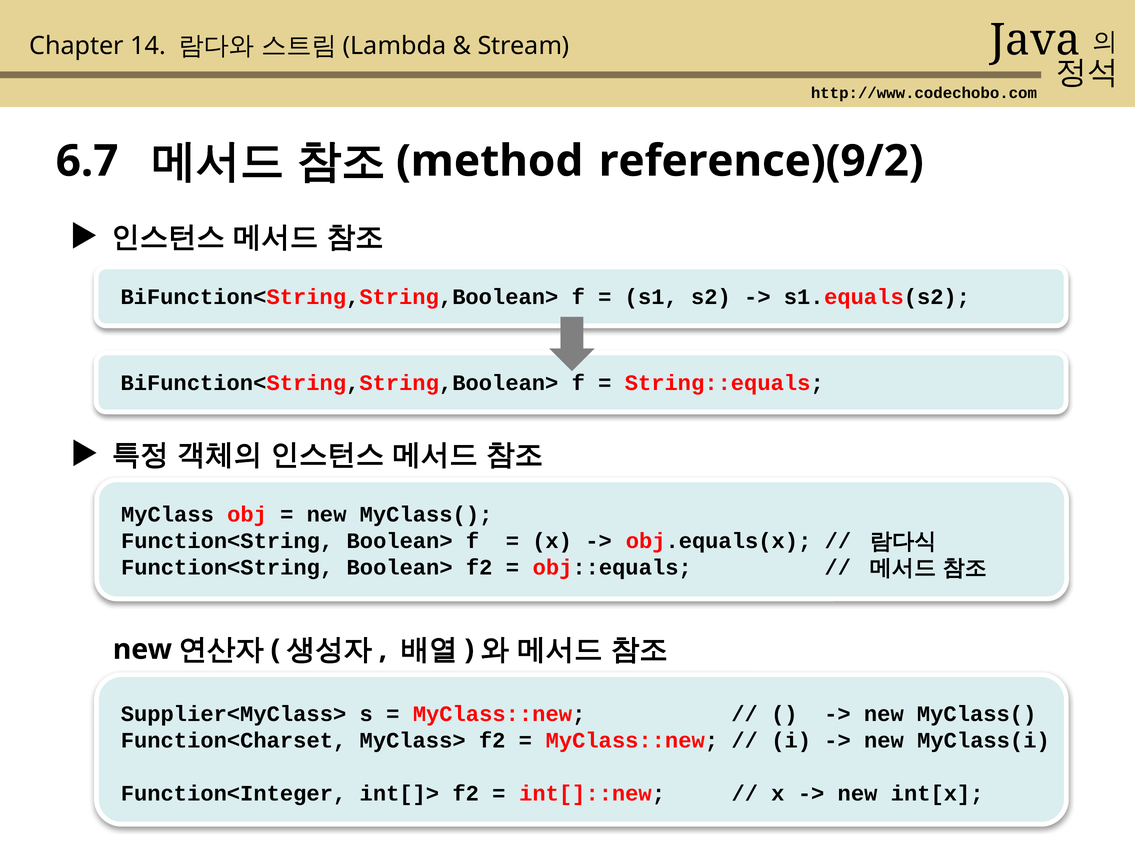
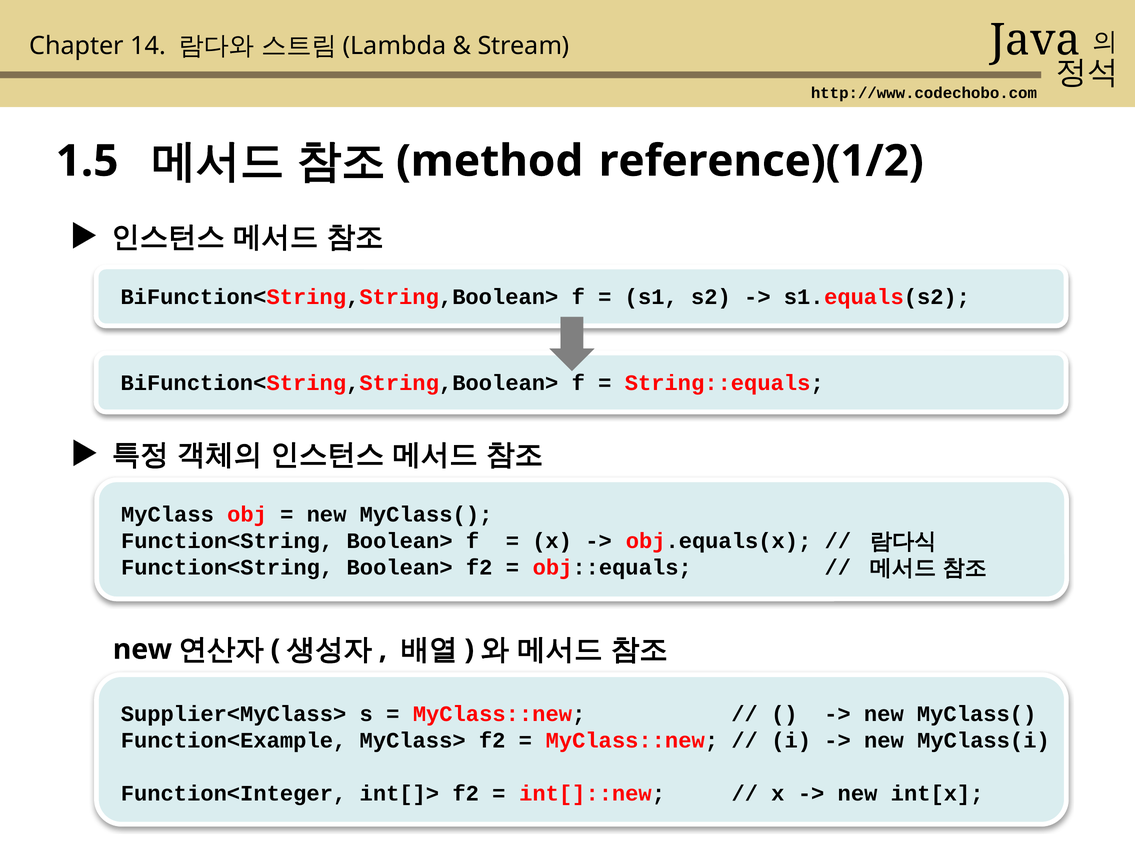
6.7: 6.7 -> 1.5 (87, 161)
reference)(9/2: reference)(9/2 -> reference)(1/2 (761, 161)
Function<Charset: Function<Charset -> Function<Example (234, 741)
